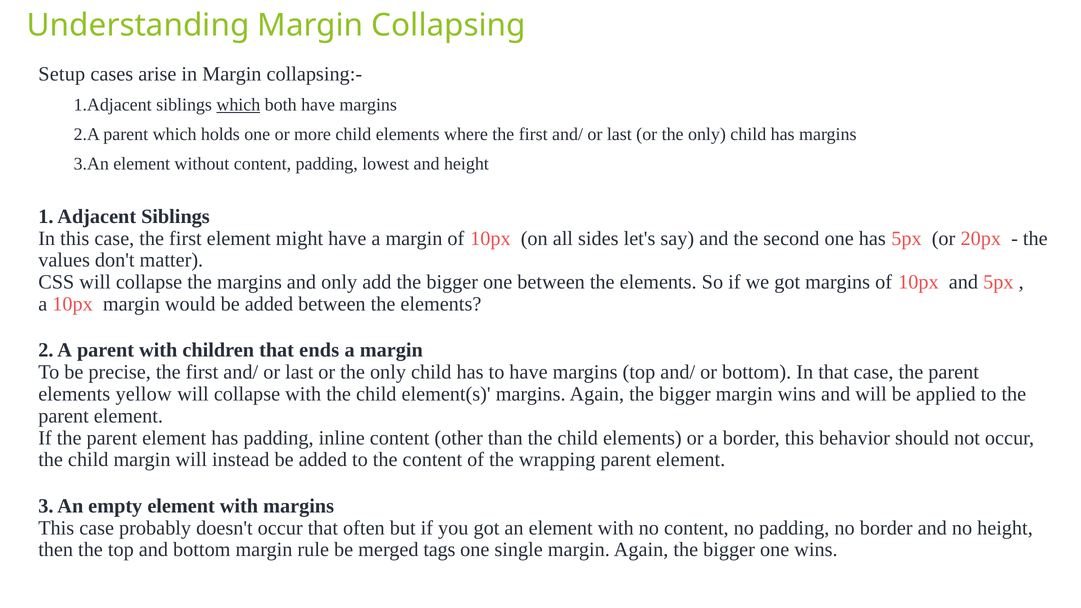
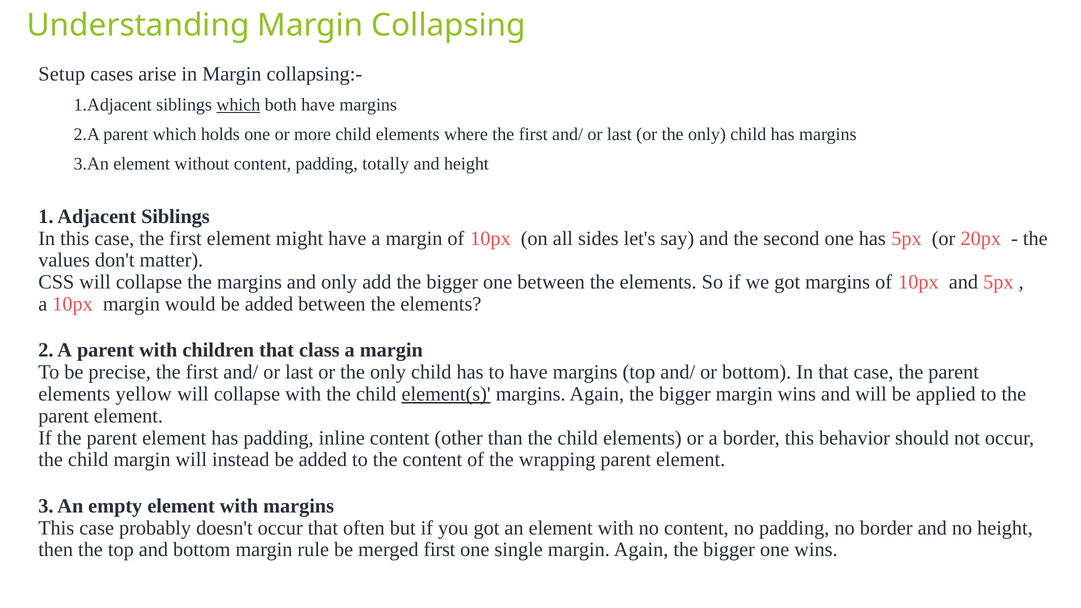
lowest: lowest -> totally (386, 164)
ends: ends -> class (319, 350)
element(s underline: none -> present (446, 394)
merged tags: tags -> first (439, 550)
